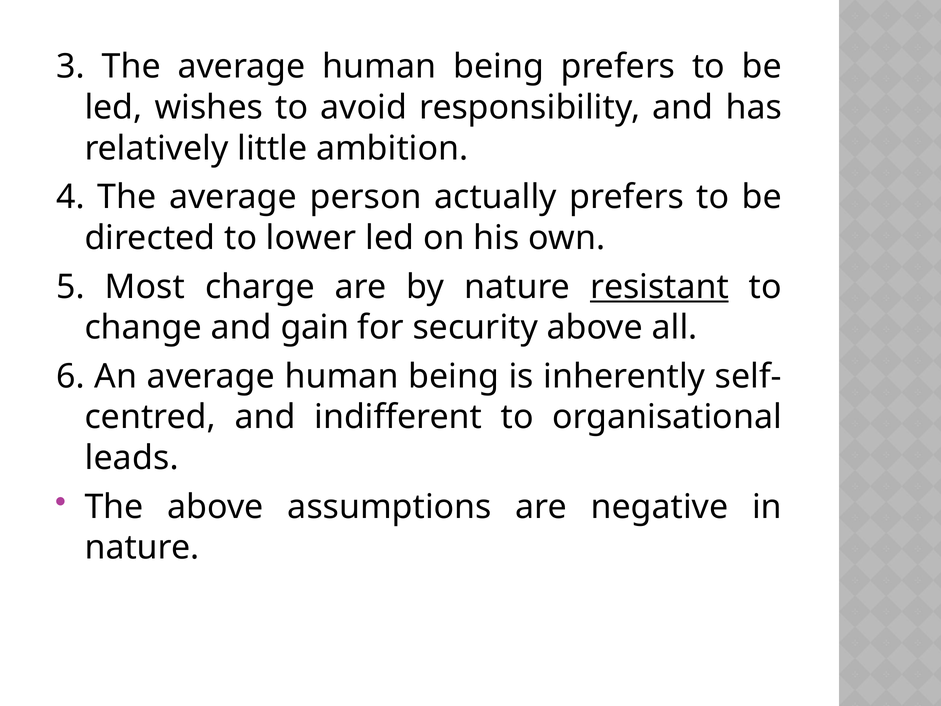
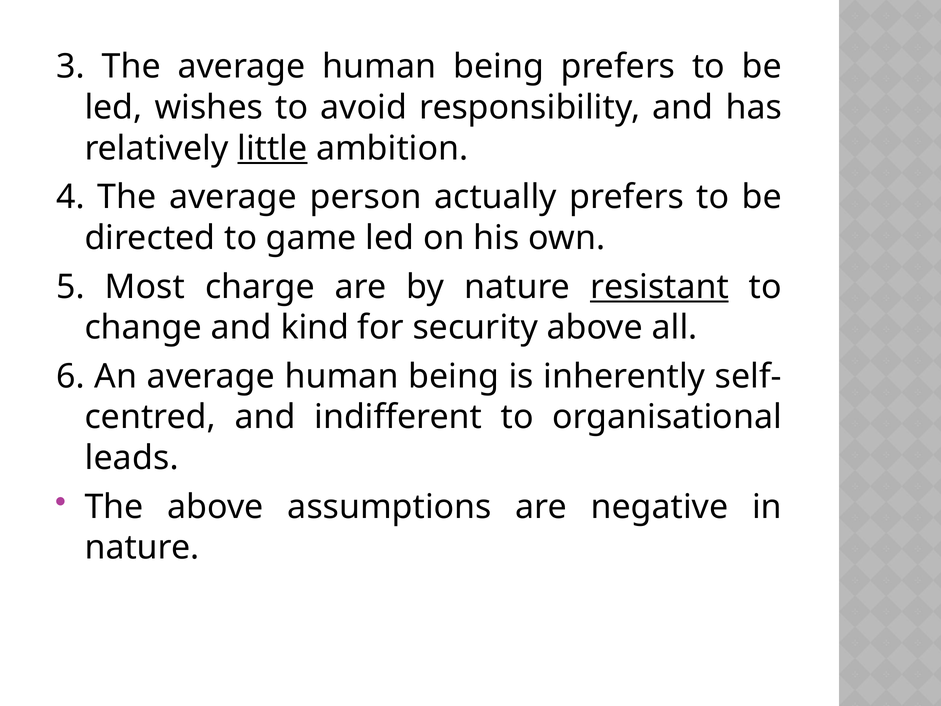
little underline: none -> present (272, 148)
lower: lower -> game (311, 238)
gain: gain -> kind (315, 328)
